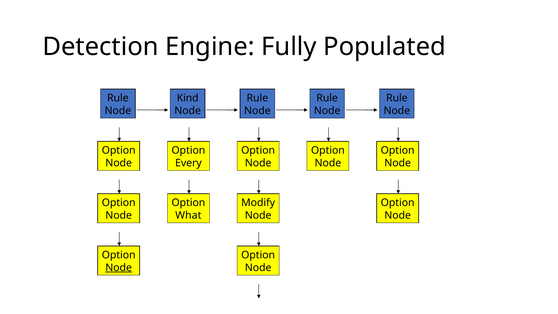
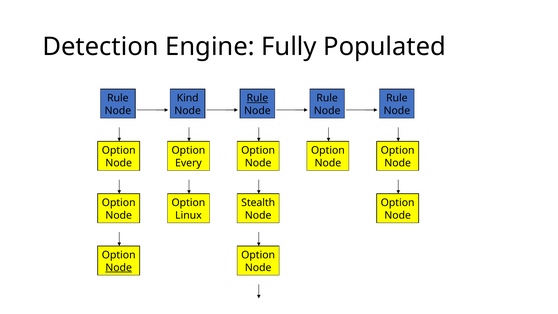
Rule underline: none -> present (257, 98)
Modify: Modify -> Stealth (258, 203)
What: What -> Linux (188, 215)
